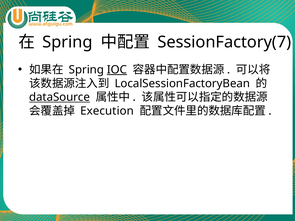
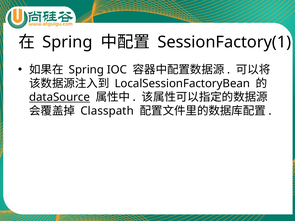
SessionFactory(7: SessionFactory(7 -> SessionFactory(1 (224, 42)
IOC underline: present -> none (117, 70)
Execution: Execution -> Classpath (107, 111)
